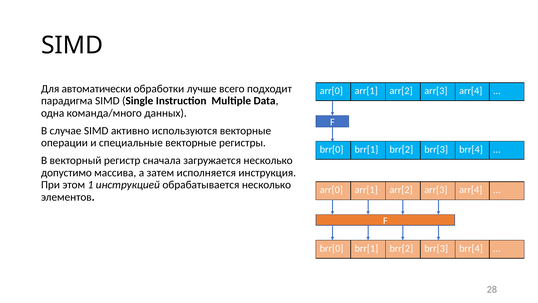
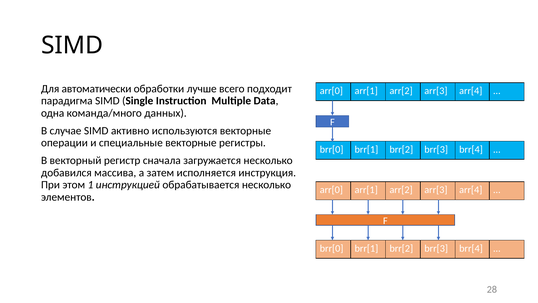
допустимо: допустимо -> добавился (66, 173)
